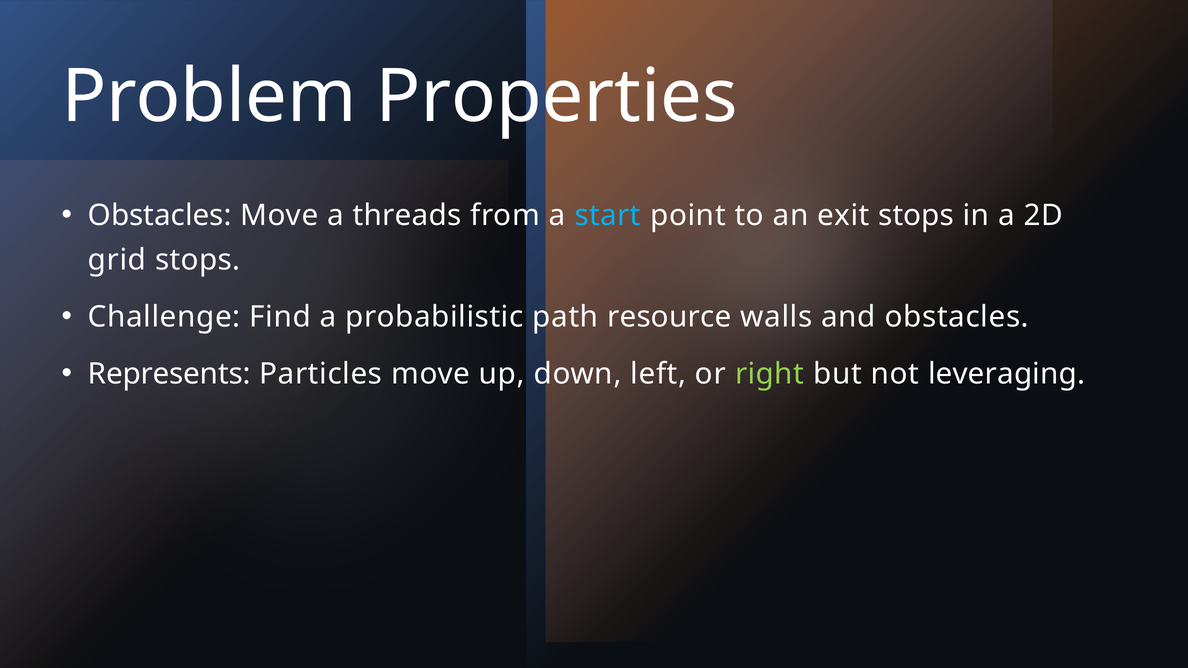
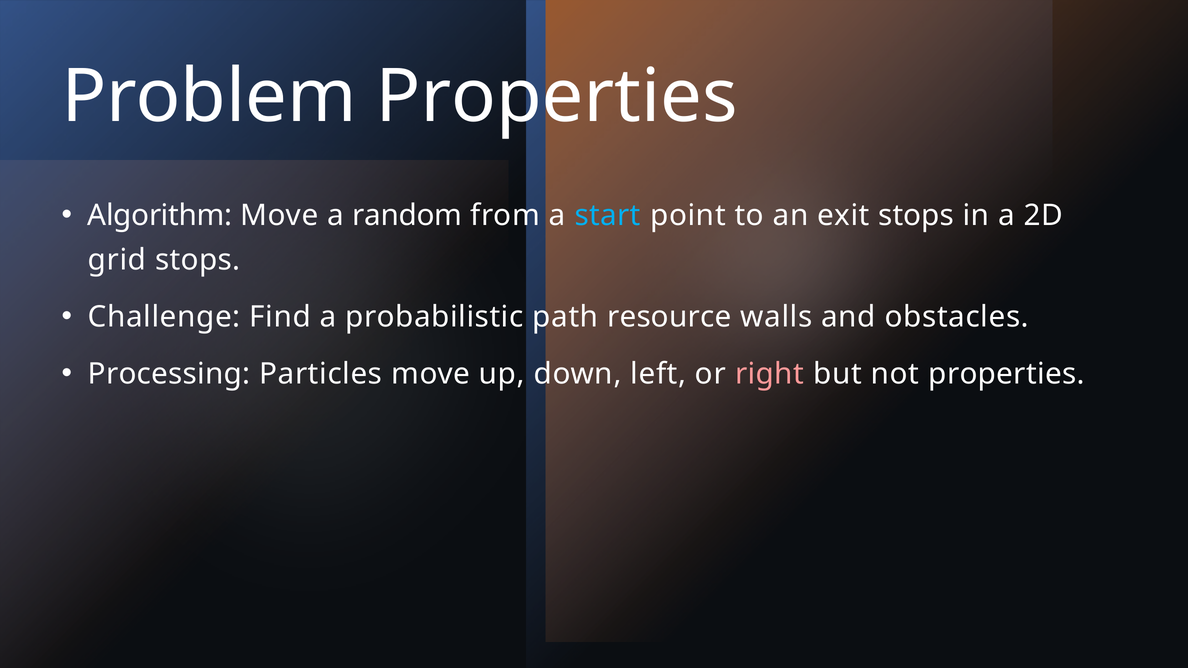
Obstacles: Obstacles -> Algorithm (160, 216)
threads: threads -> random (407, 216)
Represents: Represents -> Processing (169, 374)
right colour: light green -> pink (770, 374)
not leveraging: leveraging -> properties (1006, 374)
